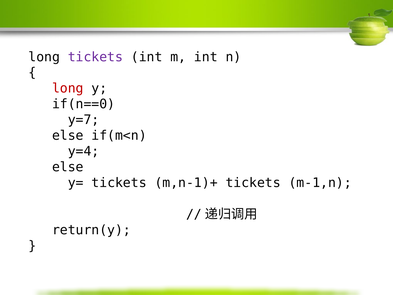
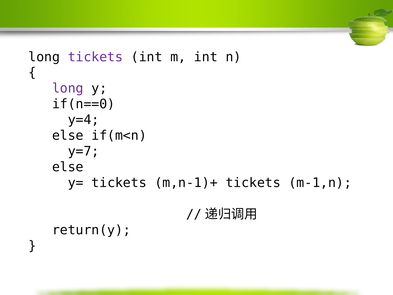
long colour: red -> purple (68, 88)
y=7: y=7 -> y=4 (84, 120)
y=4: y=4 -> y=7 (84, 151)
